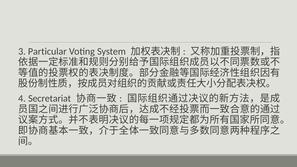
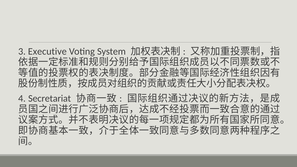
Particular: Particular -> Executive (47, 51)
